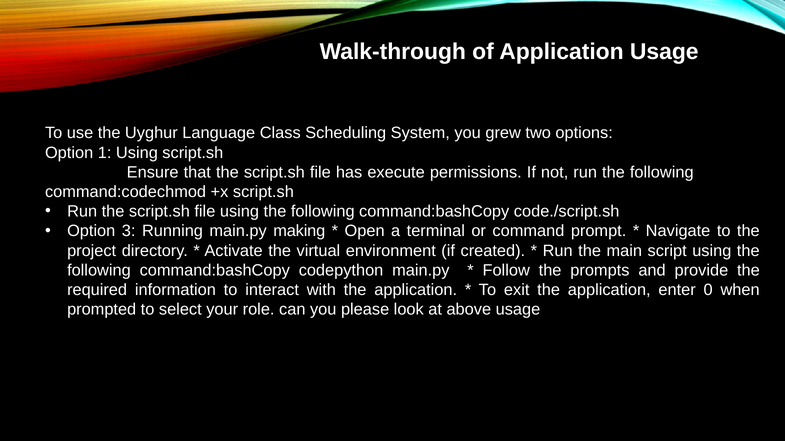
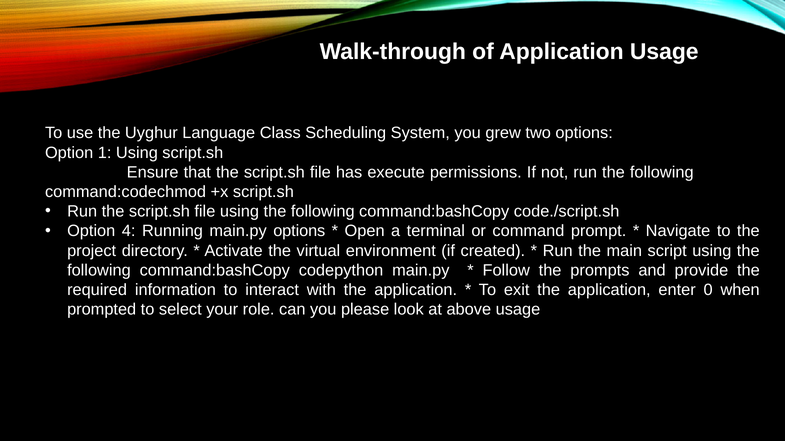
3: 3 -> 4 (129, 231)
main.py making: making -> options (299, 231)
